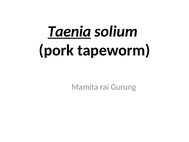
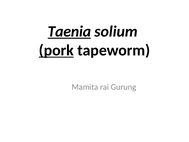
pork underline: none -> present (56, 50)
